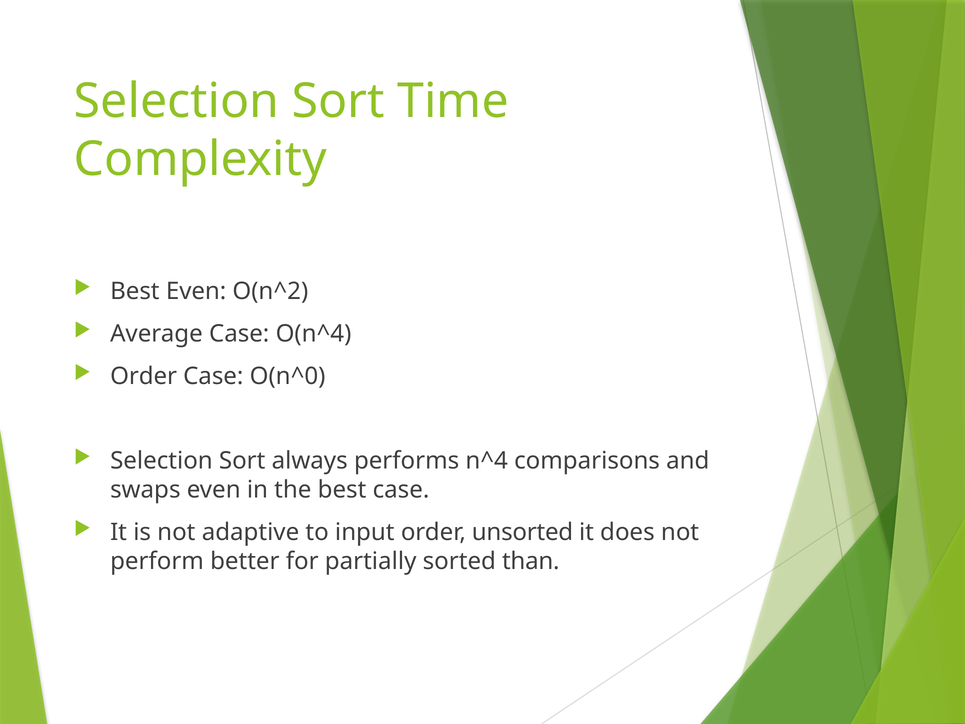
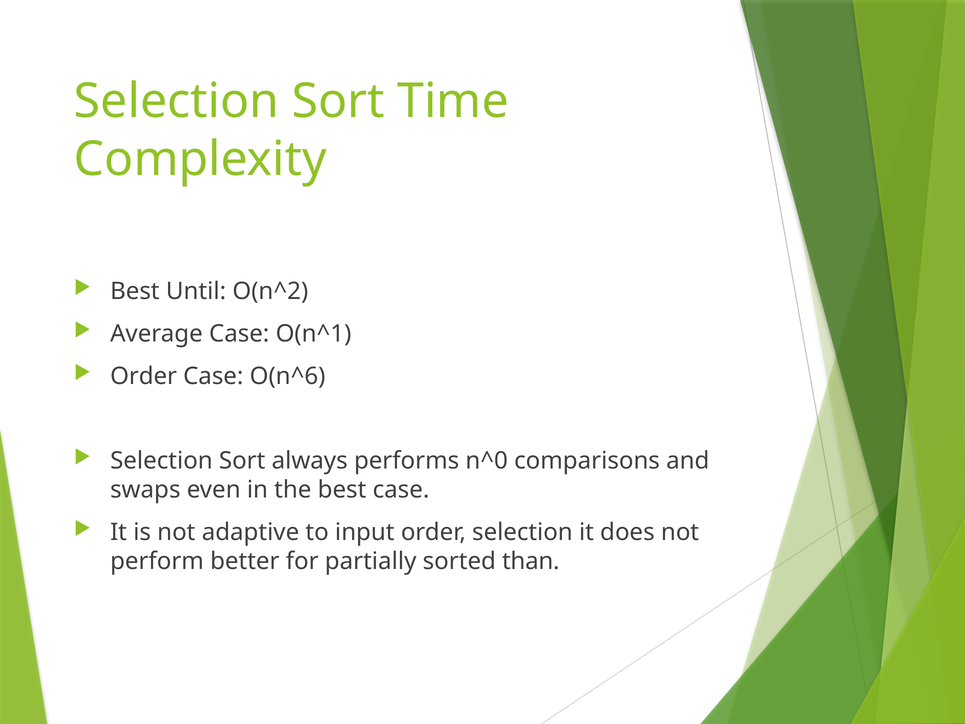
Best Even: Even -> Until (196, 291)
O(n^4: O(n^4 -> O(n^1 (314, 334)
O(n^0: O(n^0 -> O(n^6 (288, 376)
n^4: n^4 -> n^0 (487, 461)
order unsorted: unsorted -> selection (522, 532)
